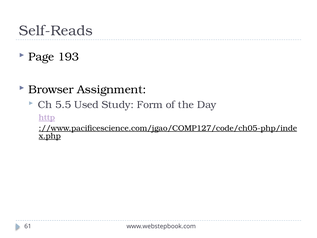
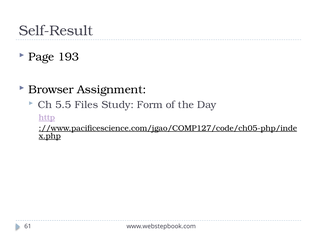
Self-Reads: Self-Reads -> Self-Result (56, 31)
Used: Used -> Files (86, 105)
